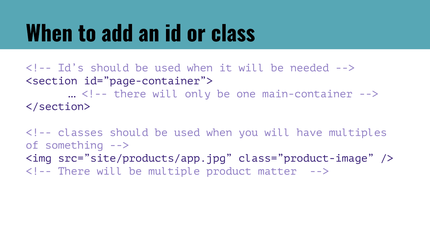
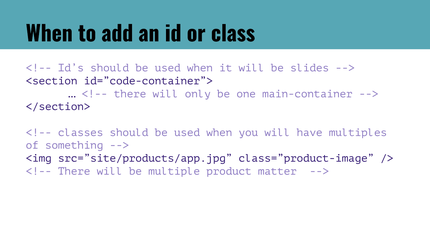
needed: needed -> slides (310, 68)
id=”page-container”>: id=”page-container”> -> id=”code-container”> (148, 81)
